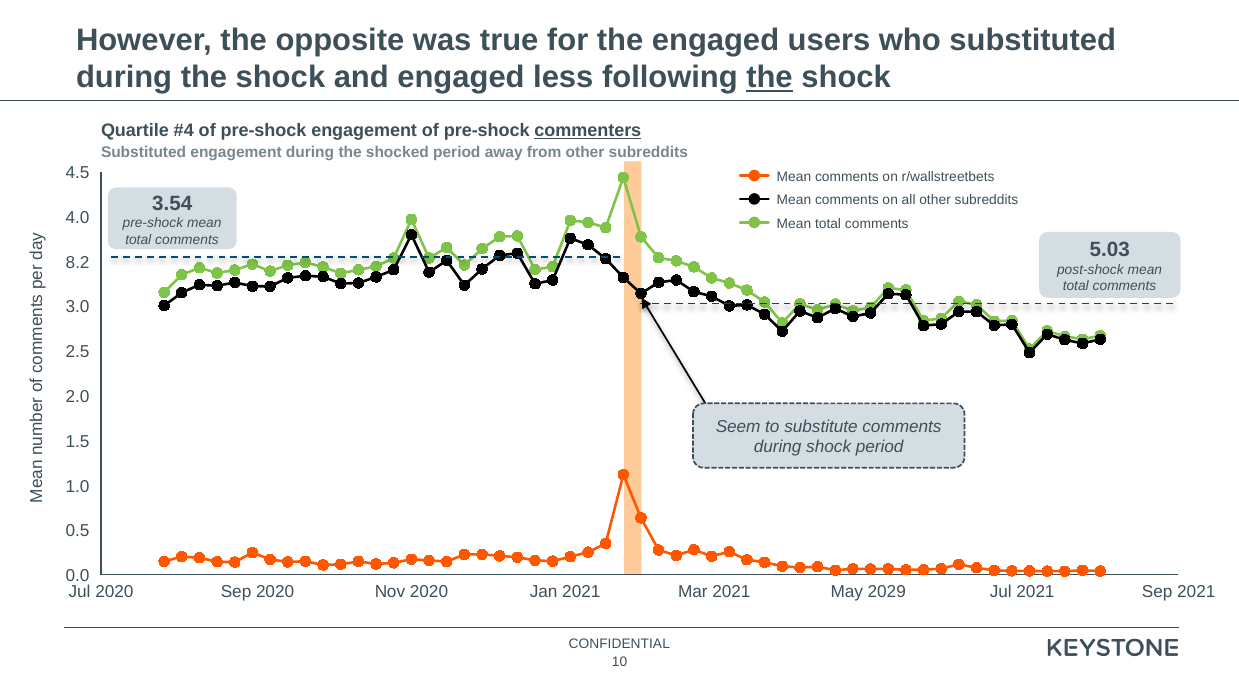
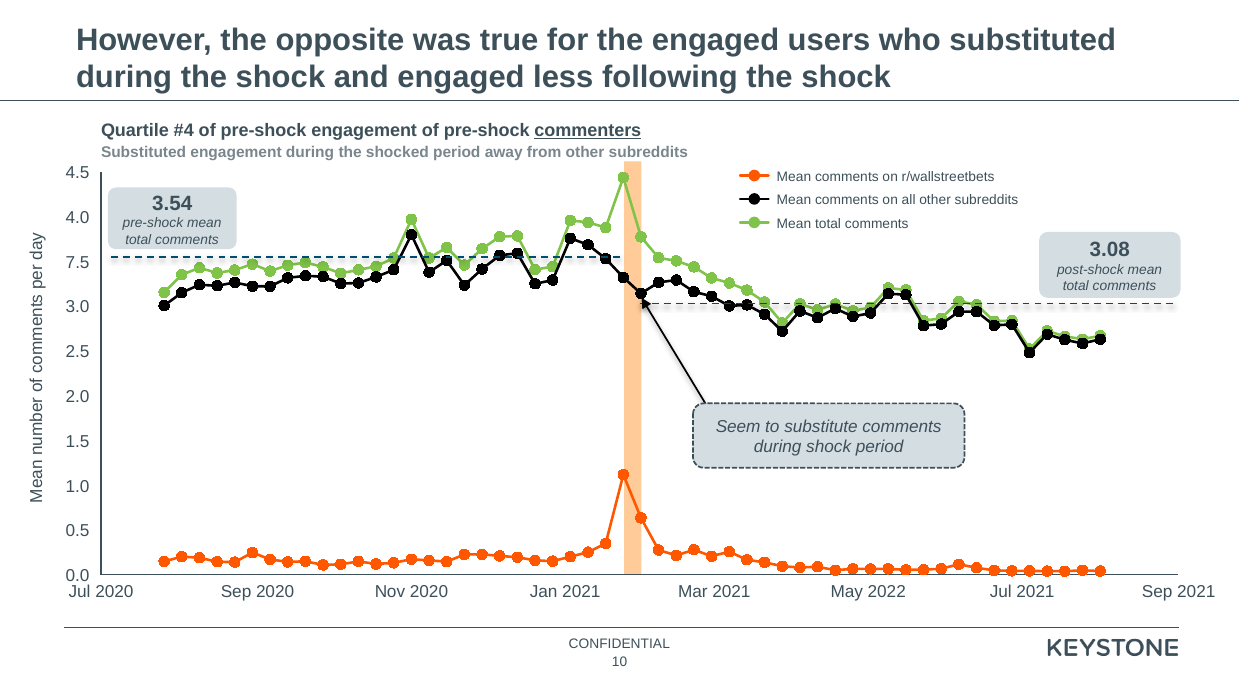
the underline: present -> none (770, 77)
5.03: 5.03 -> 3.08 (1110, 250)
8.2: 8.2 -> 7.5 (78, 262)
2029: 2029 -> 2022 (887, 592)
